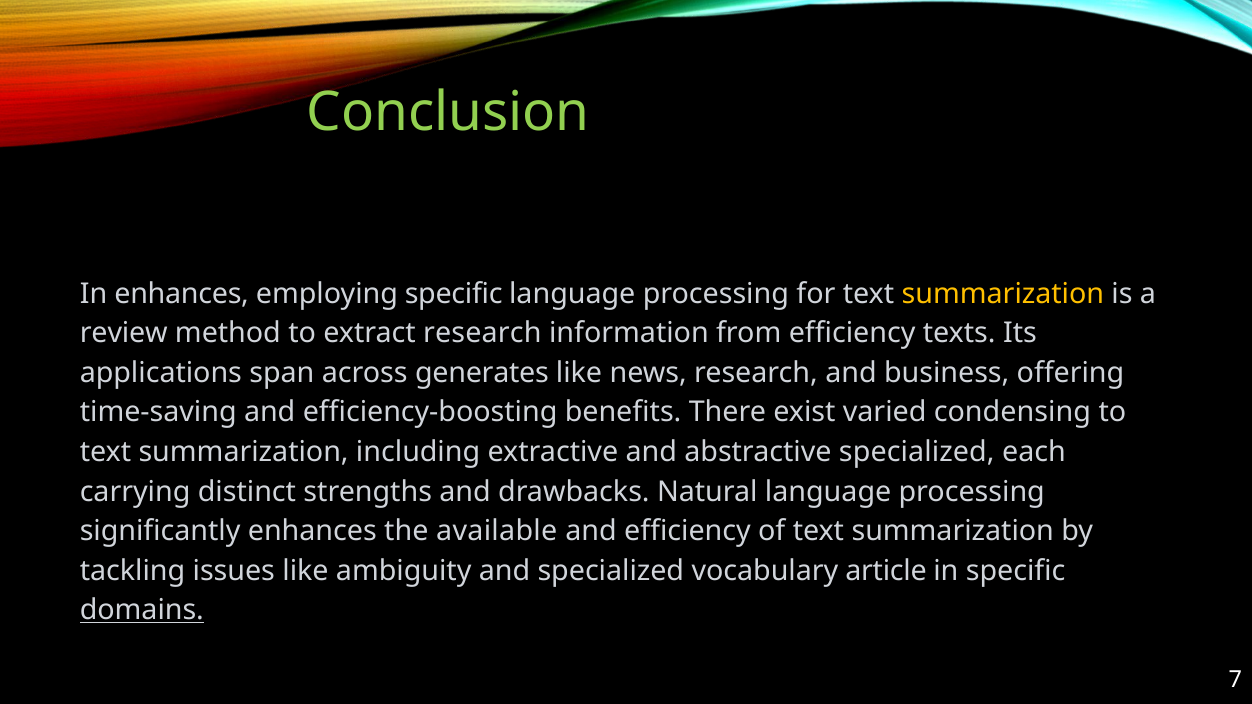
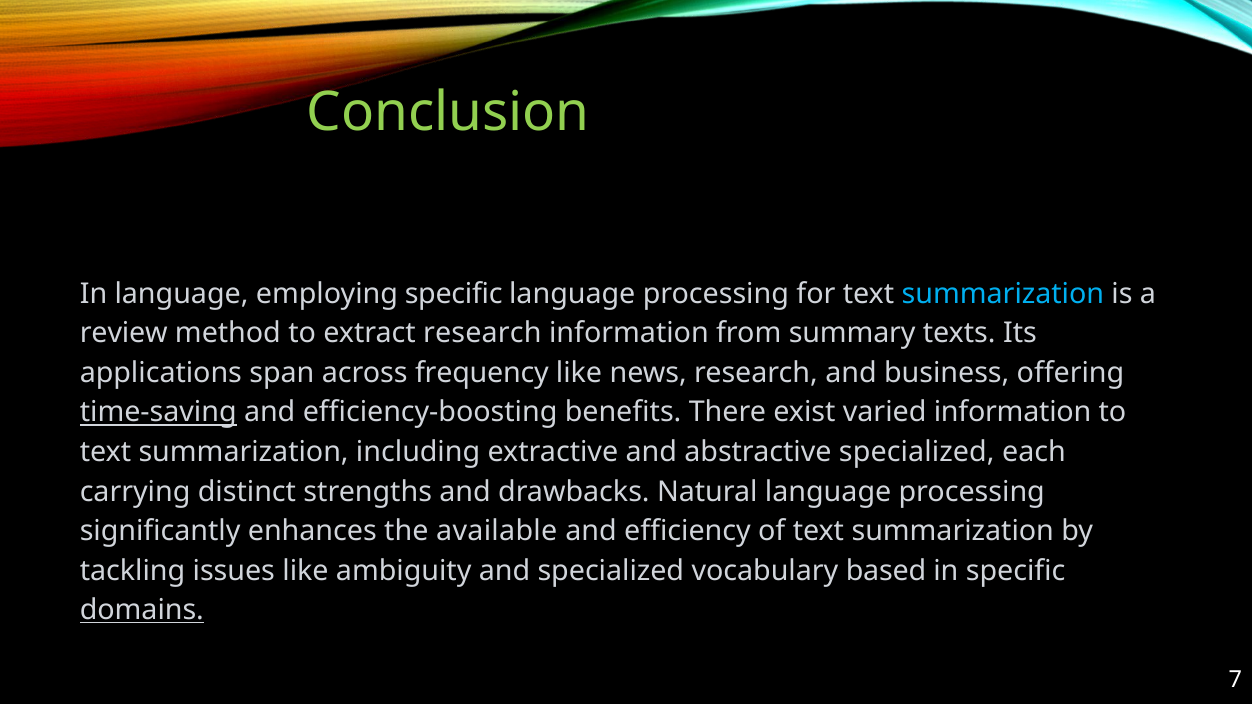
In enhances: enhances -> language (182, 294)
summarization colour: yellow -> light blue (1003, 294)
from efficiency: efficiency -> summary (852, 334)
generates: generates -> frequency (482, 373)
time-saving underline: none -> present (158, 413)
varied condensing: condensing -> information (1013, 413)
article: article -> based (886, 571)
